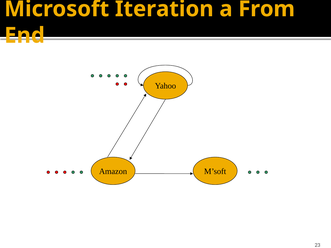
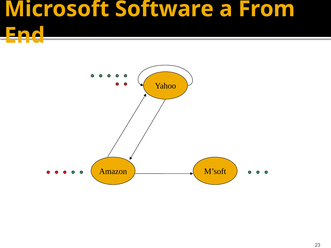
Iteration: Iteration -> Software (164, 9)
